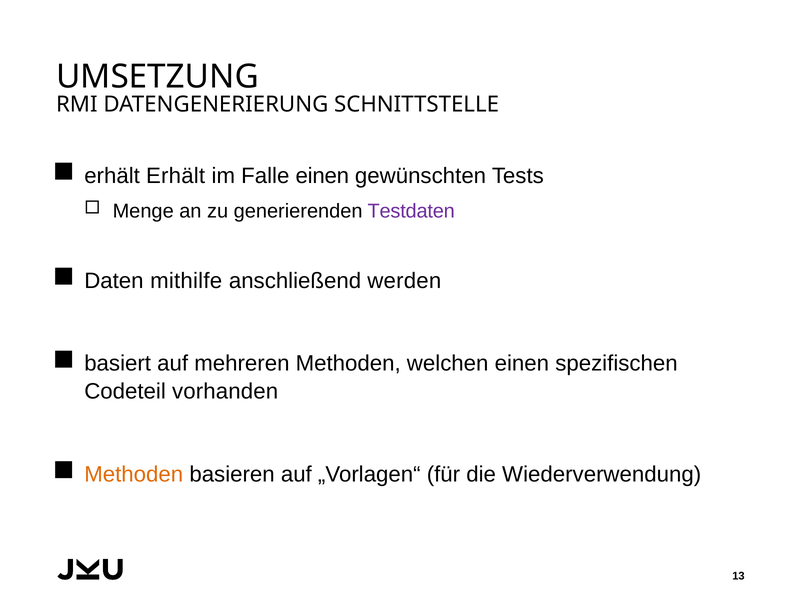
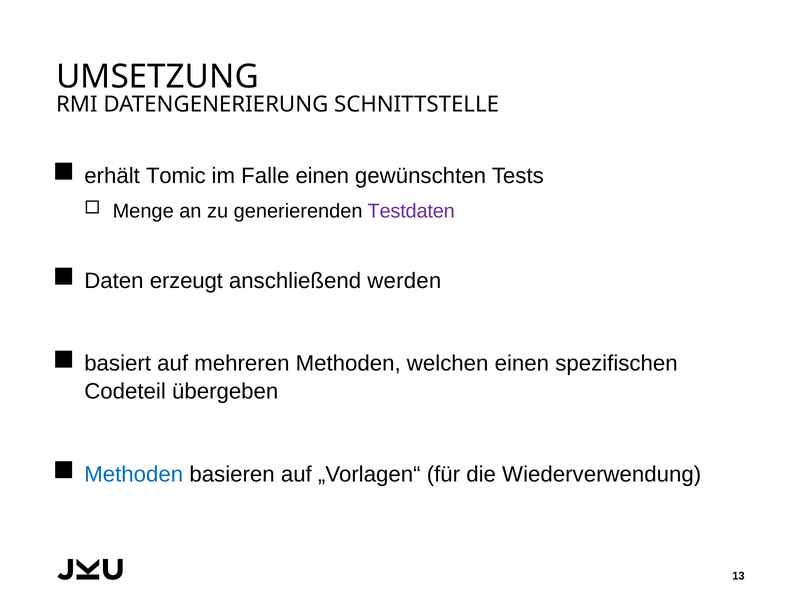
erhält Erhält: Erhält -> Tomic (176, 176)
mithilfe: mithilfe -> erzeugt (186, 281)
vorhanden: vorhanden -> übergeben (225, 392)
Methoden colour: orange -> blue (134, 474)
